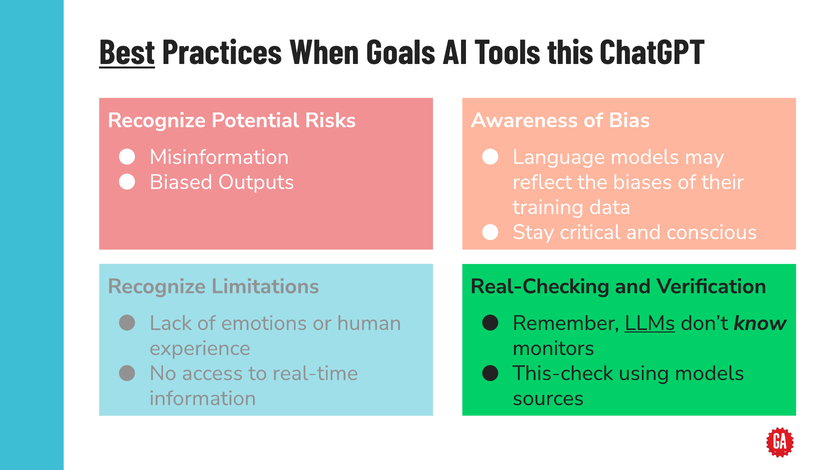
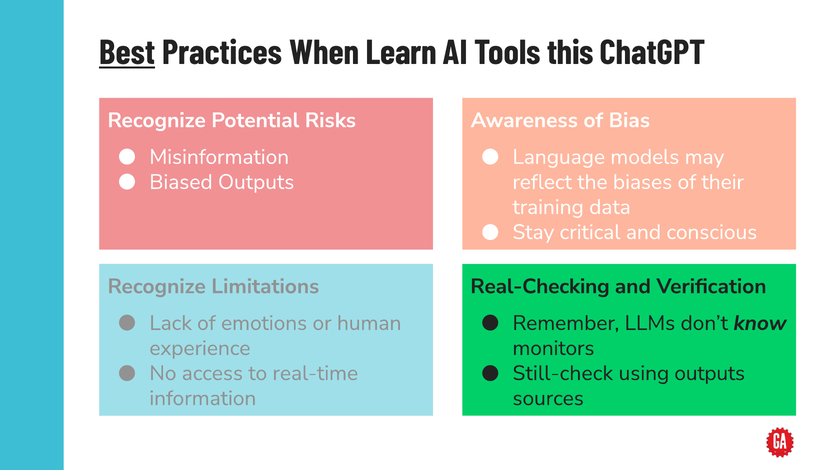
Goals: Goals -> Learn (401, 53)
LLMs underline: present -> none (650, 323)
This-check: This-check -> Still-check (563, 373)
using models: models -> outputs (710, 373)
